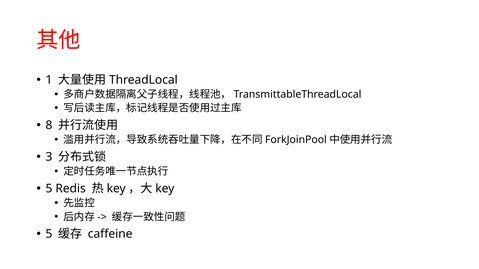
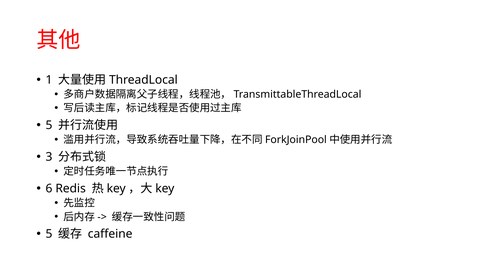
8: 8 -> 5 (49, 125)
5: 5 -> 6 (49, 189)
